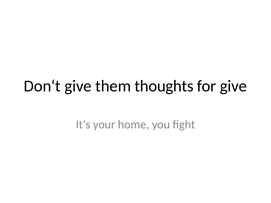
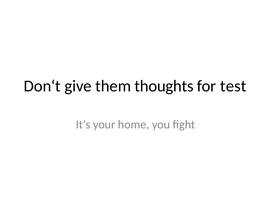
for give: give -> test (233, 86)
